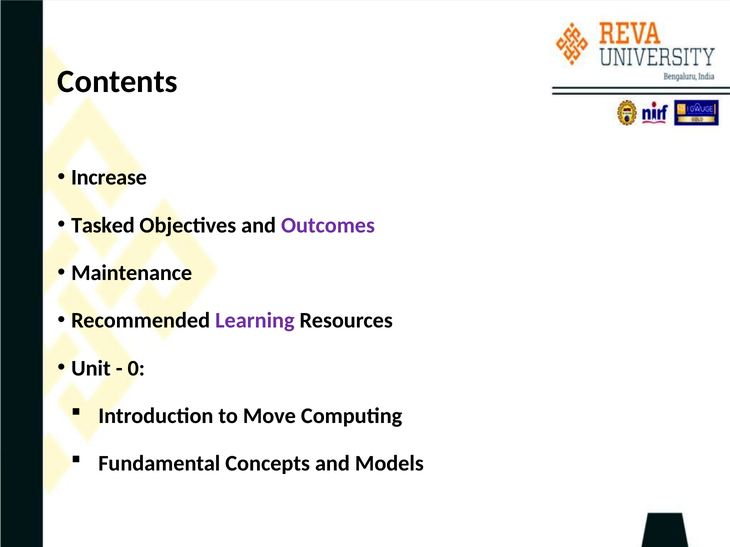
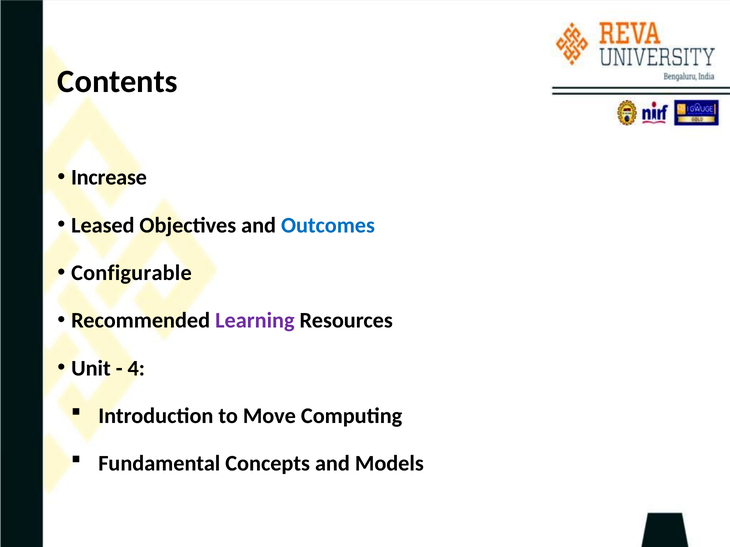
Tasked: Tasked -> Leased (103, 225)
Outcomes colour: purple -> blue (328, 225)
Maintenance: Maintenance -> Configurable (131, 273)
0: 0 -> 4 (136, 369)
